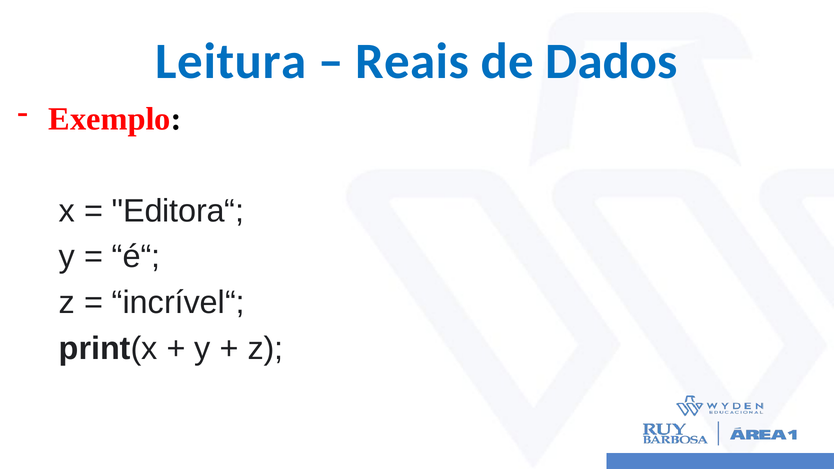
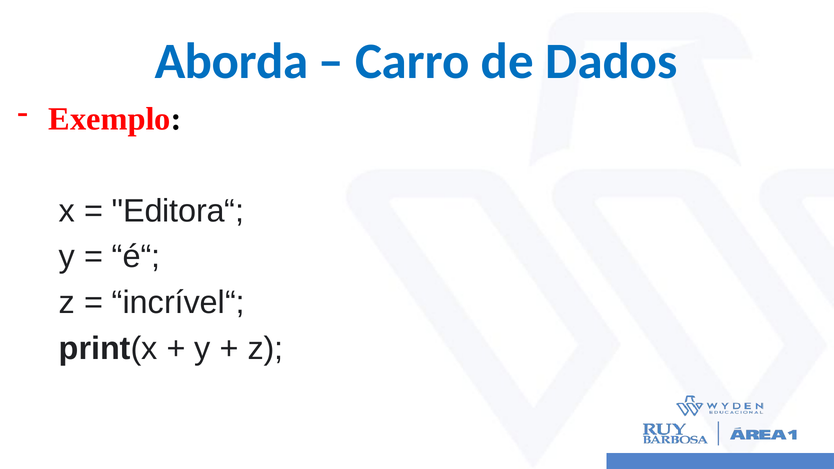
Leitura: Leitura -> Aborda (231, 61)
Reais: Reais -> Carro (412, 61)
